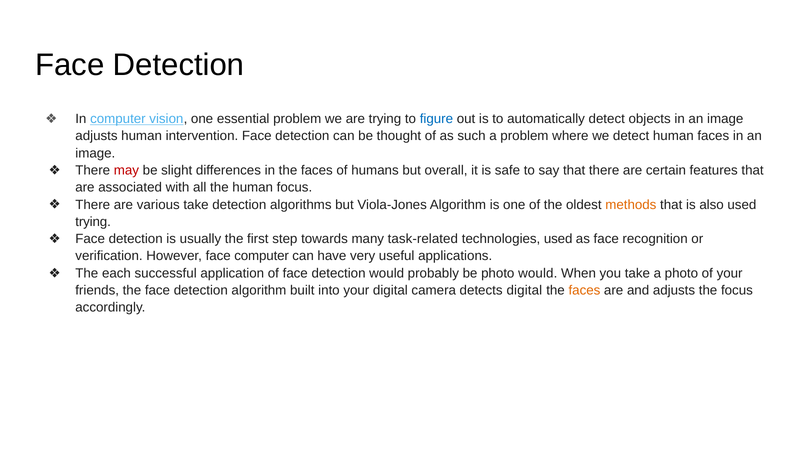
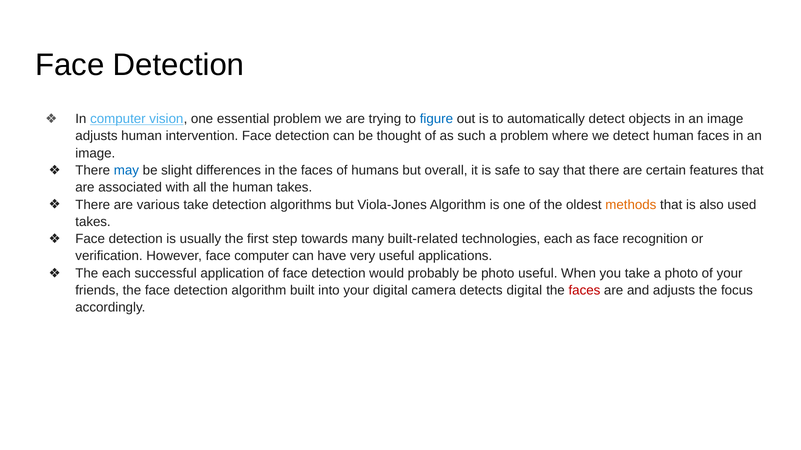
may colour: red -> blue (126, 170)
human focus: focus -> takes (294, 188)
trying: trying -> takes (93, 222)
task-related: task-related -> built-related (423, 239)
technologies used: used -> each (558, 239)
photo would: would -> useful (538, 274)
faces colour: orange -> red (584, 291)
